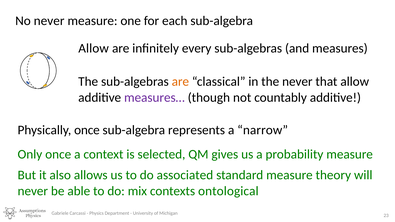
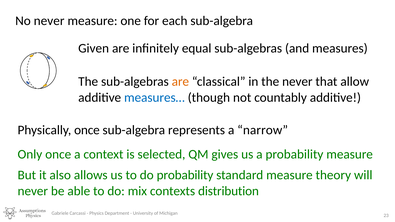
Allow: Allow -> Given (94, 48)
every: every -> equal (197, 48)
measures… colour: purple -> blue (154, 98)
do associated: associated -> probability (185, 175)
ontological: ontological -> distribution (228, 191)
